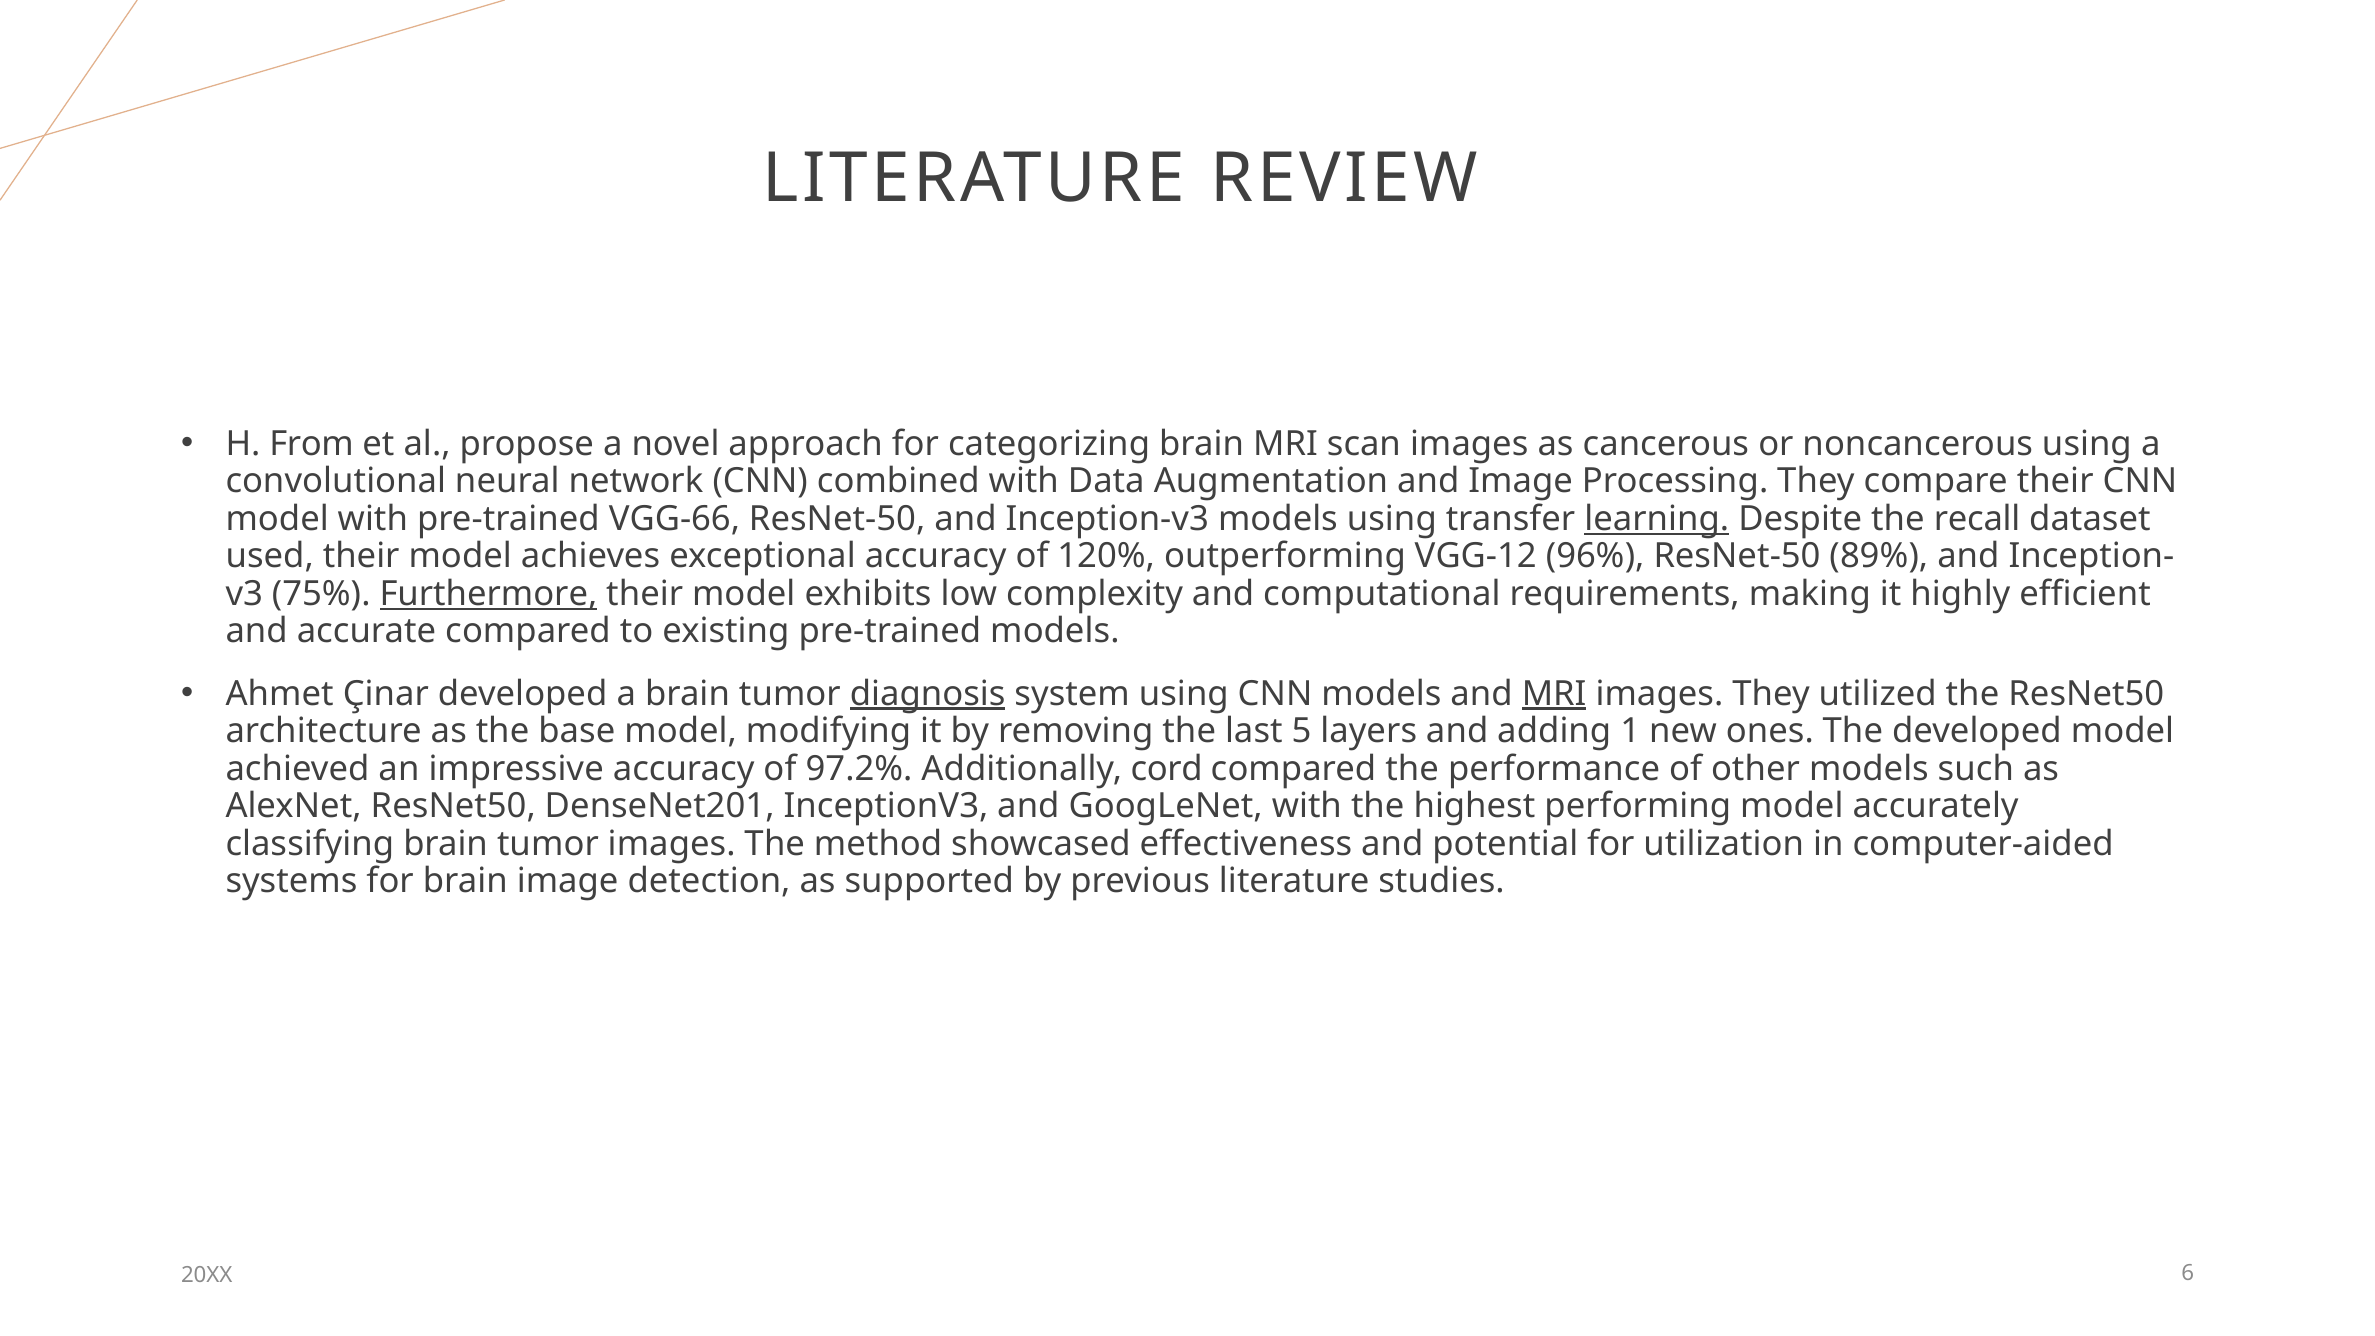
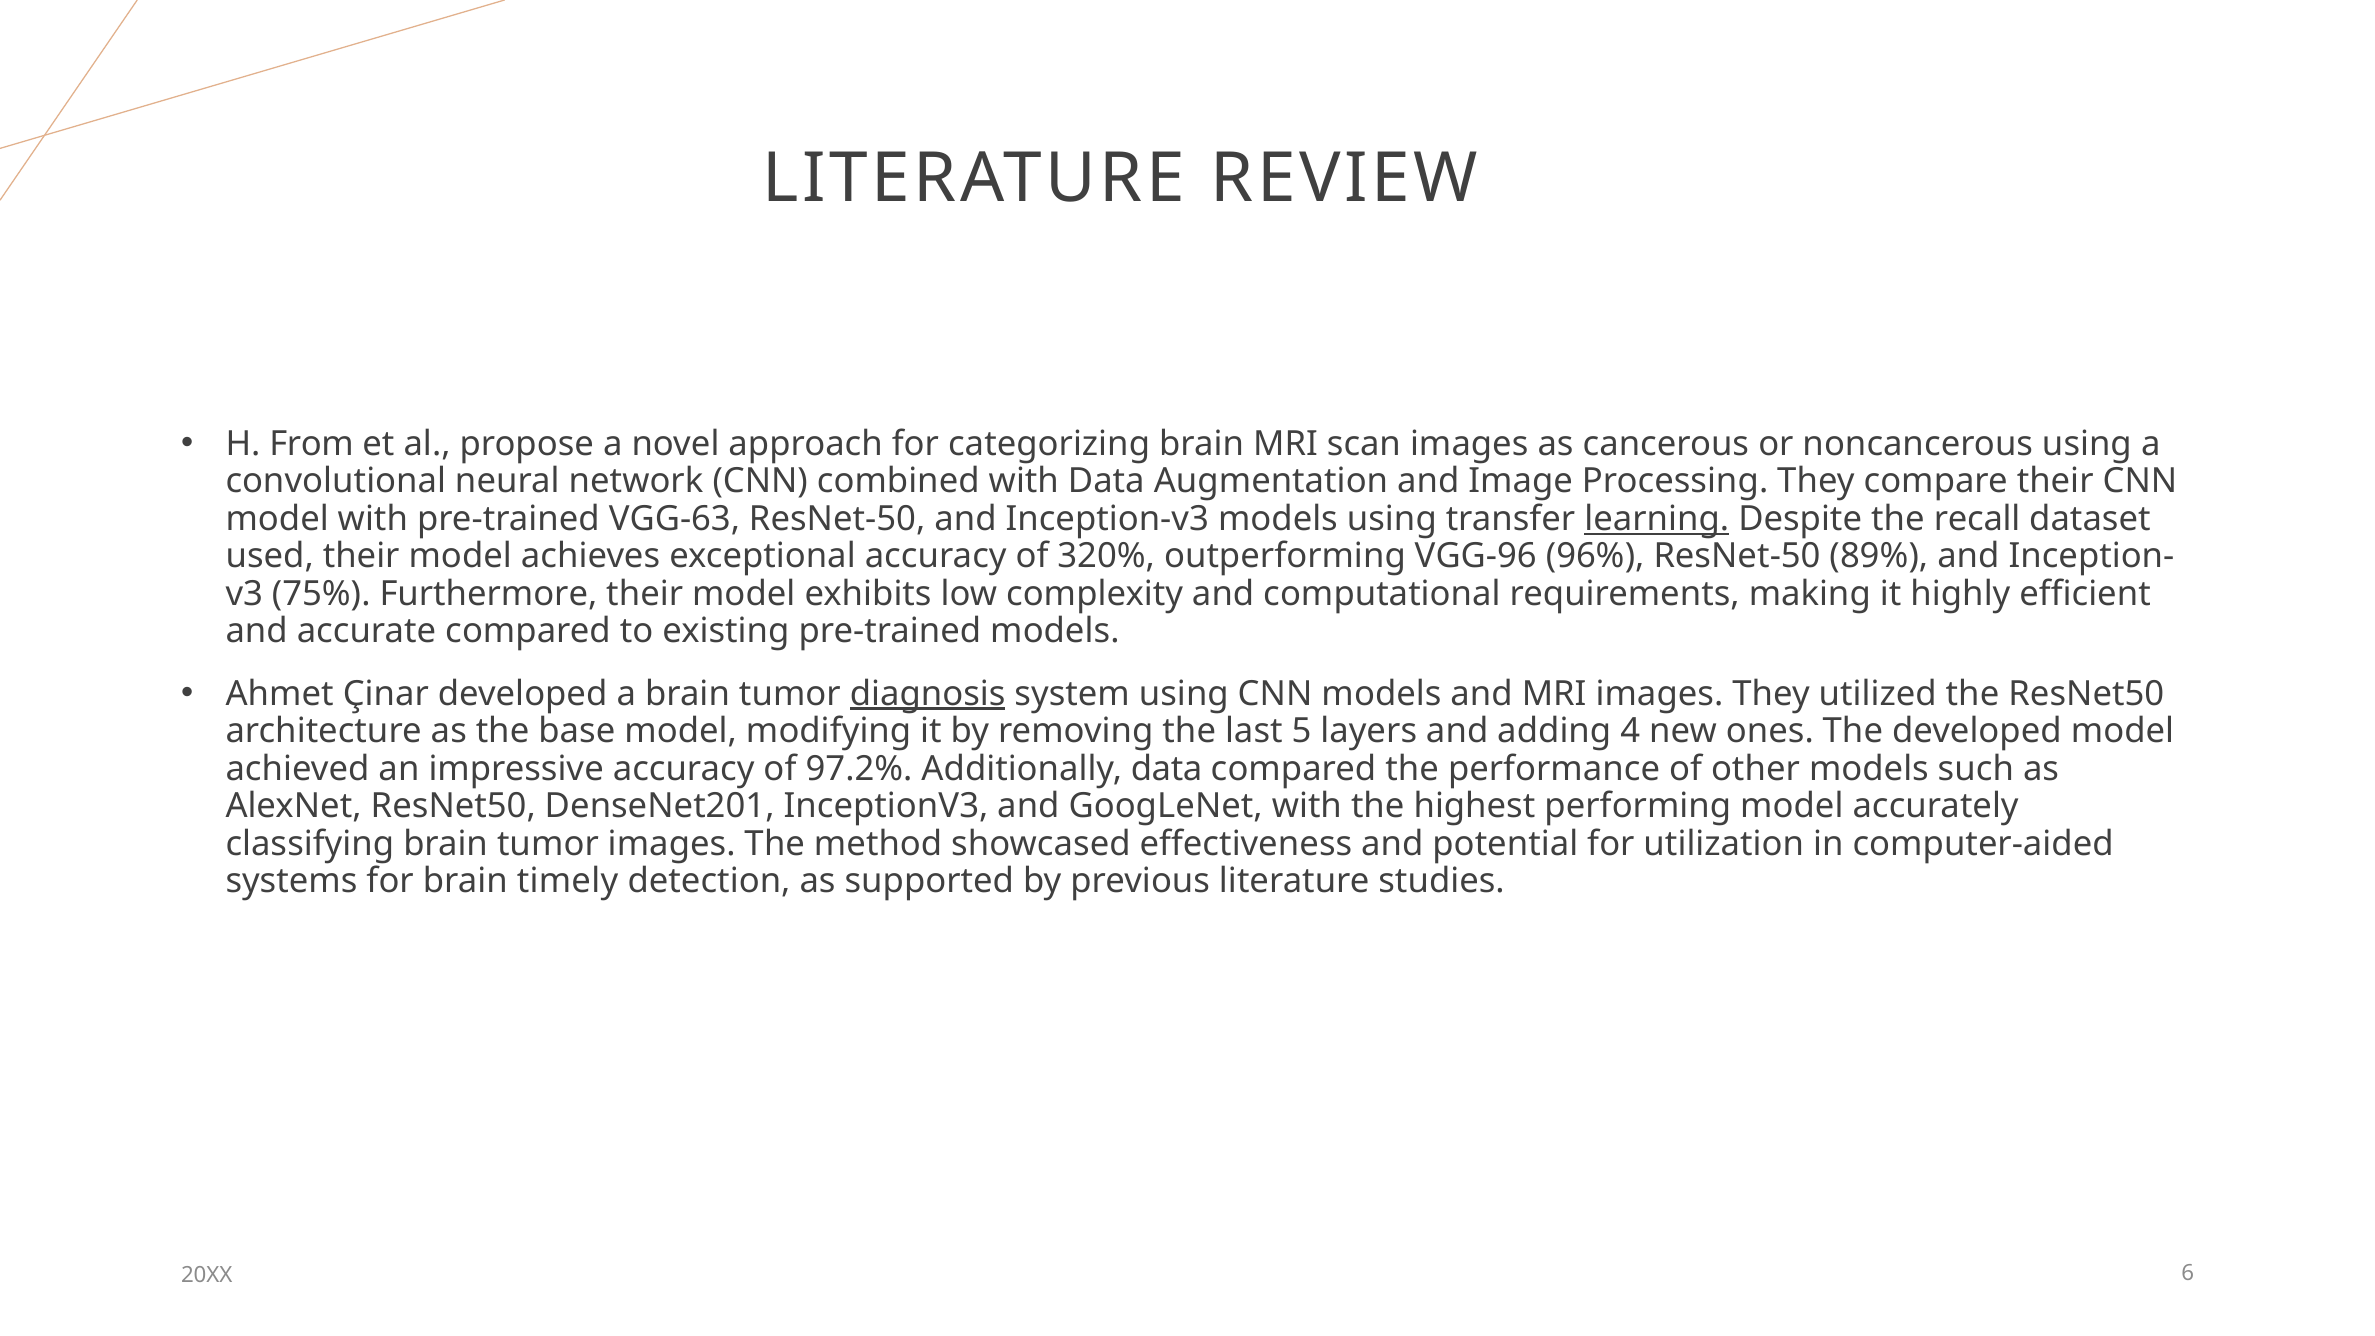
VGG-66: VGG-66 -> VGG-63 (674, 519)
120%: 120% -> 320% (1106, 556)
VGG-12: VGG-12 -> VGG-96 (1476, 556)
Furthermore underline: present -> none (488, 594)
MRI underline: present -> none (1554, 694)
1: 1 -> 4 (1630, 731)
Additionally cord: cord -> data (1167, 769)
brain image: image -> timely (568, 881)
